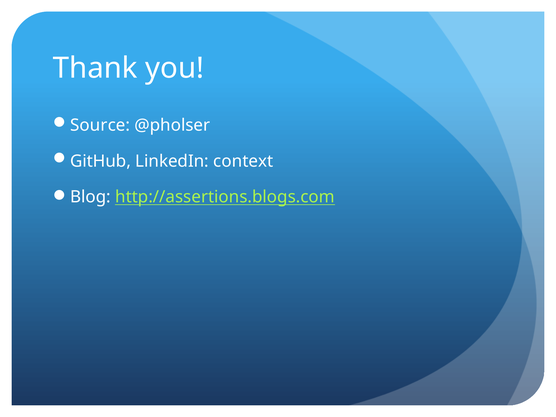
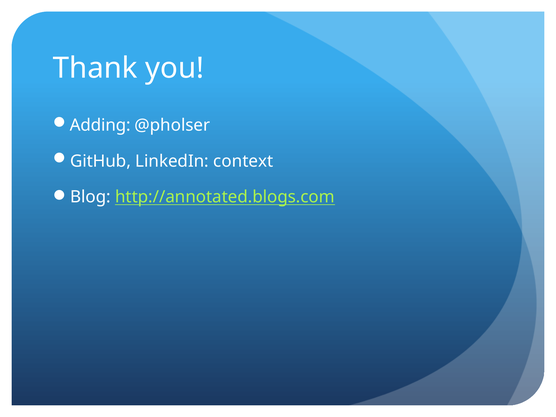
Source: Source -> Adding (100, 125)
http://assertions.blogs.com: http://assertions.blogs.com -> http://annotated.blogs.com (225, 197)
